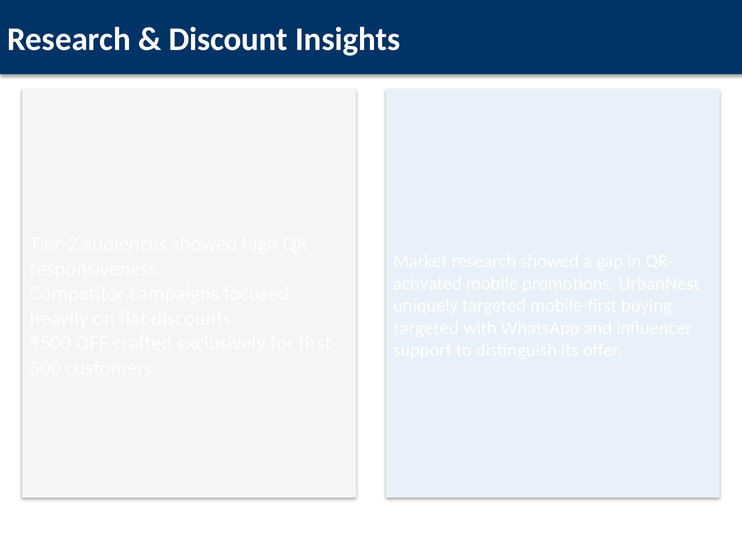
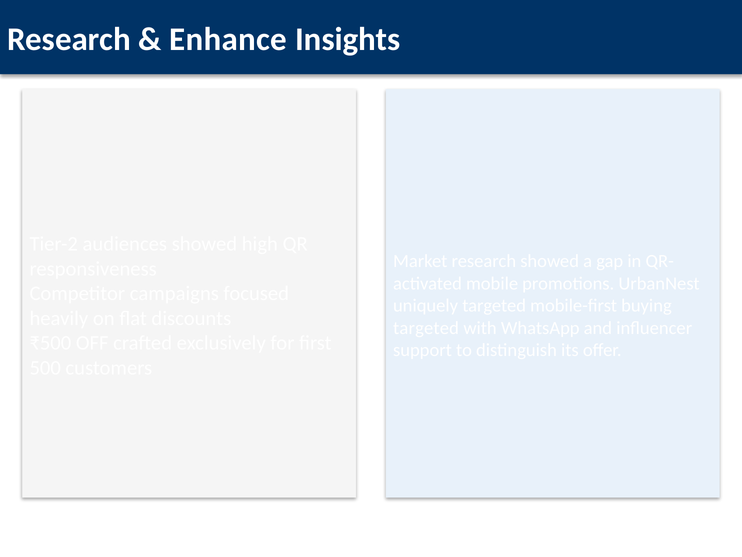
Discount: Discount -> Enhance (228, 39)
